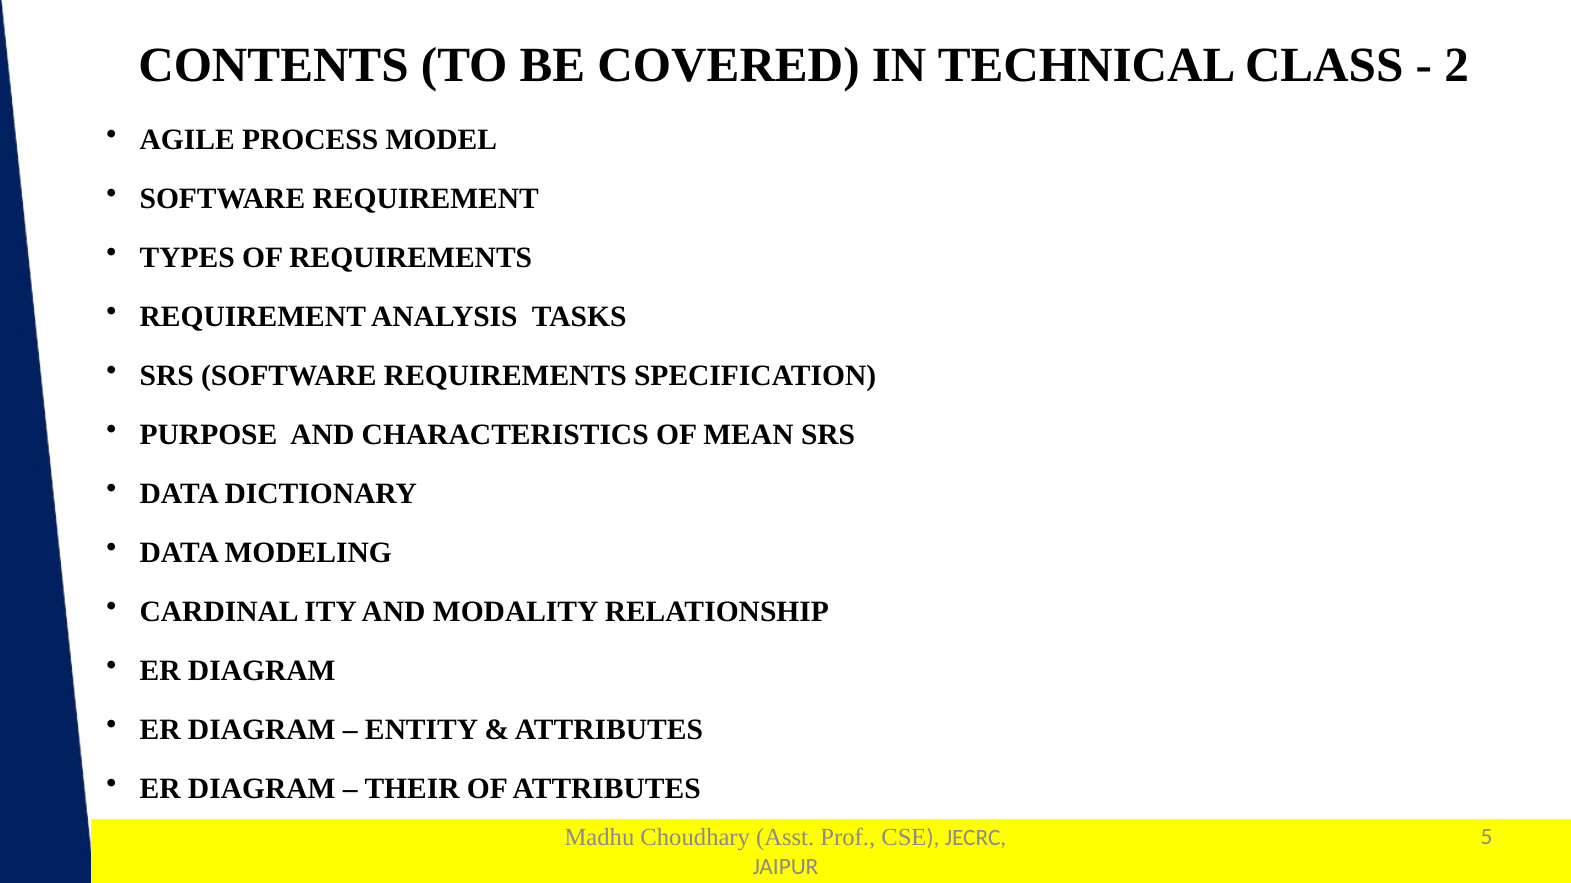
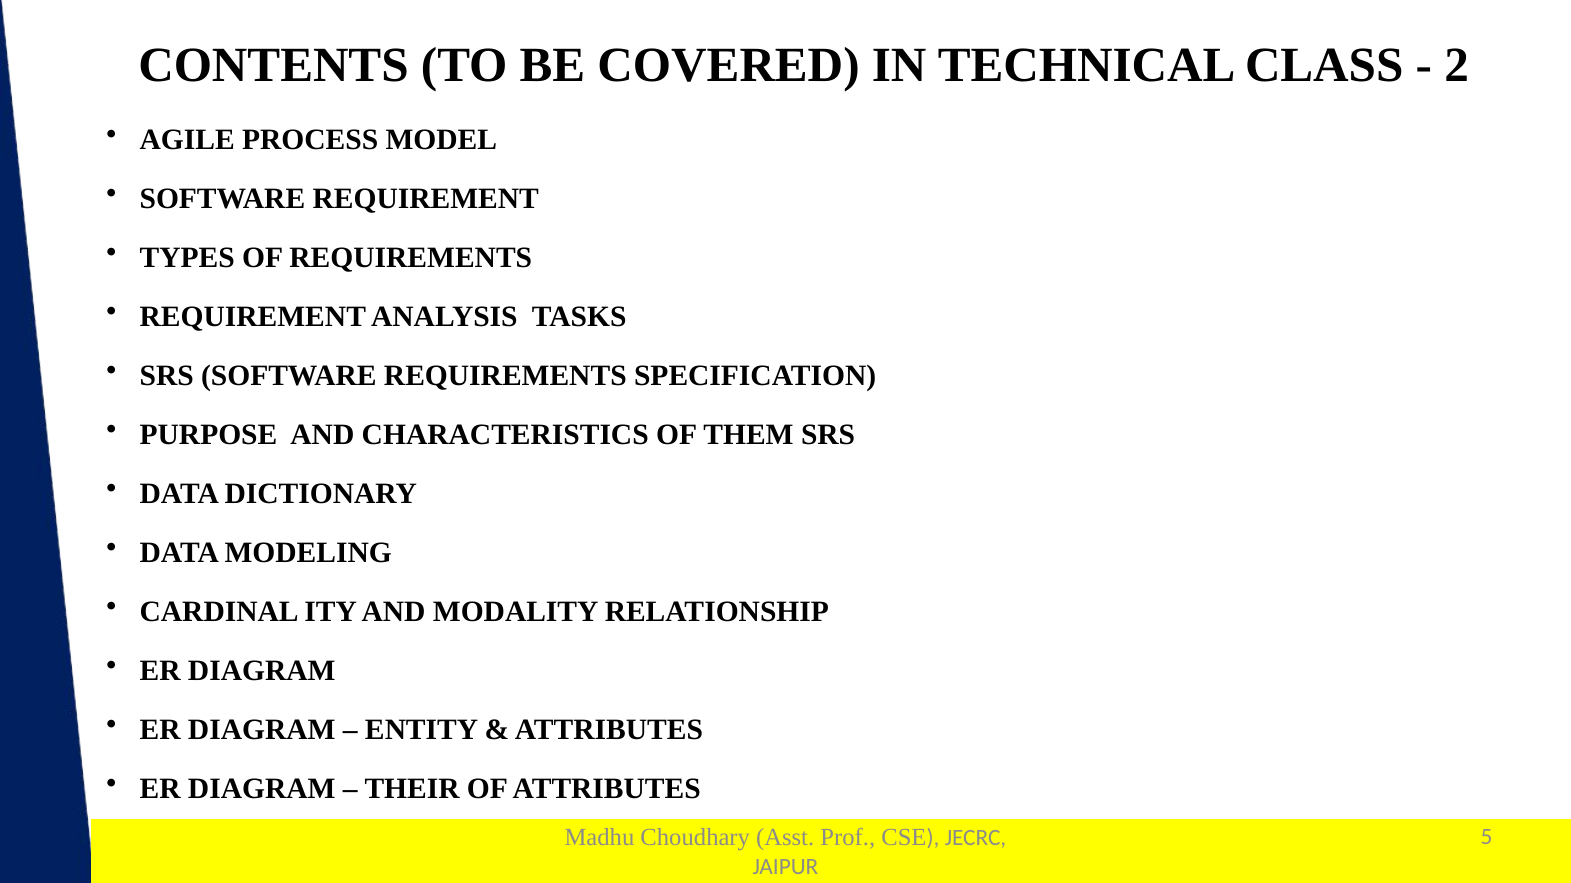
MEAN: MEAN -> THEM (748, 435)
